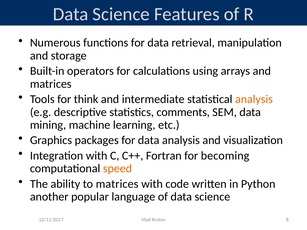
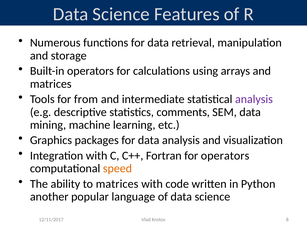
think: think -> from (86, 99)
analysis colour: orange -> purple (254, 99)
for becoming: becoming -> operators (225, 156)
